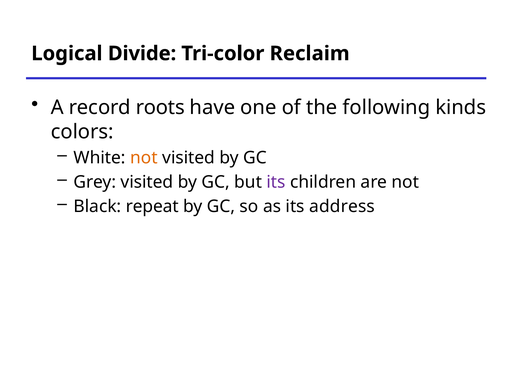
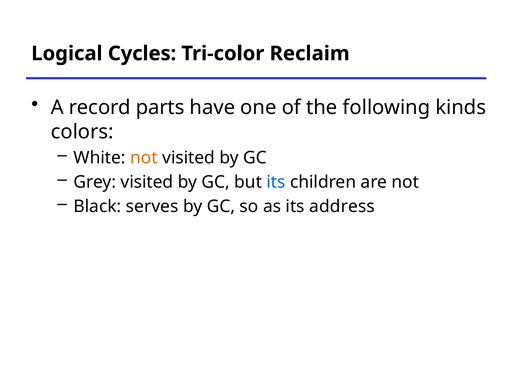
Divide: Divide -> Cycles (142, 53)
roots: roots -> parts (160, 107)
its colour: purple -> blue (276, 182)
repeat: repeat -> serves (152, 206)
